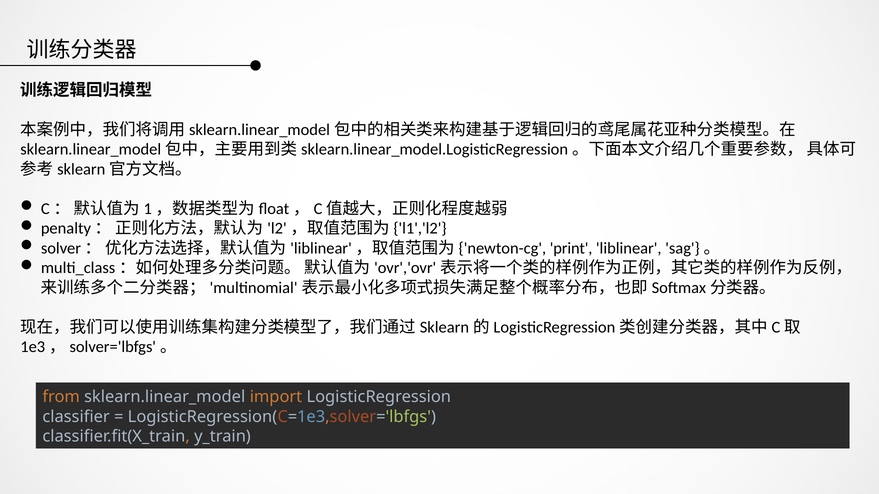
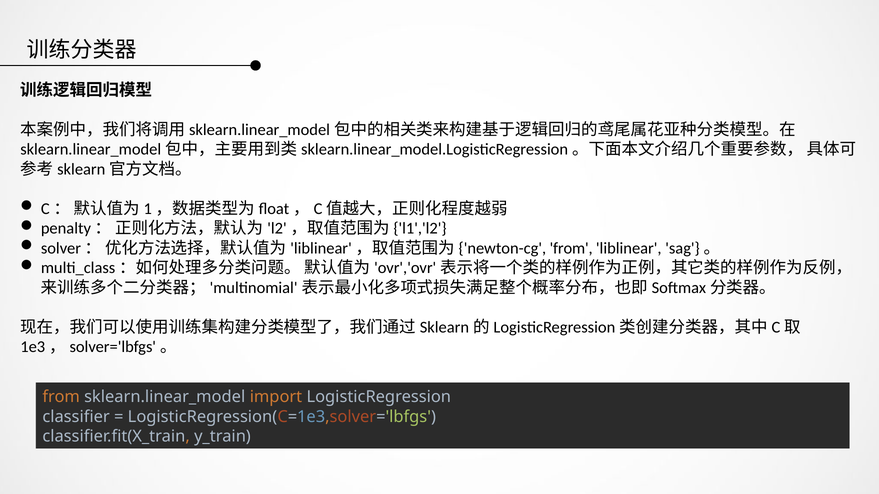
print: print -> from (571, 248)
